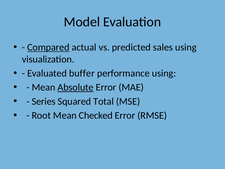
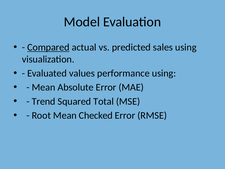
buffer: buffer -> values (82, 73)
Absolute underline: present -> none (76, 87)
Series: Series -> Trend (44, 101)
